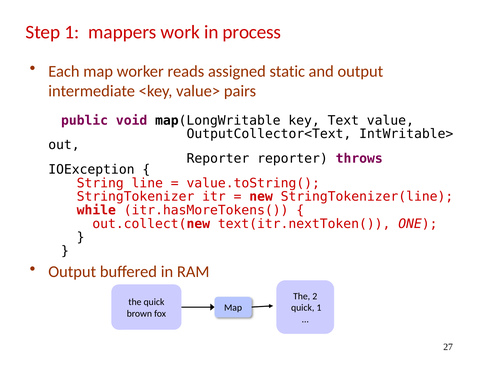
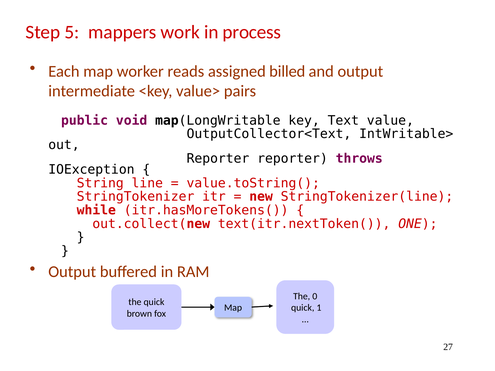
Step 1: 1 -> 5 (72, 32)
static: static -> billed (287, 71)
2: 2 -> 0 (315, 296)
